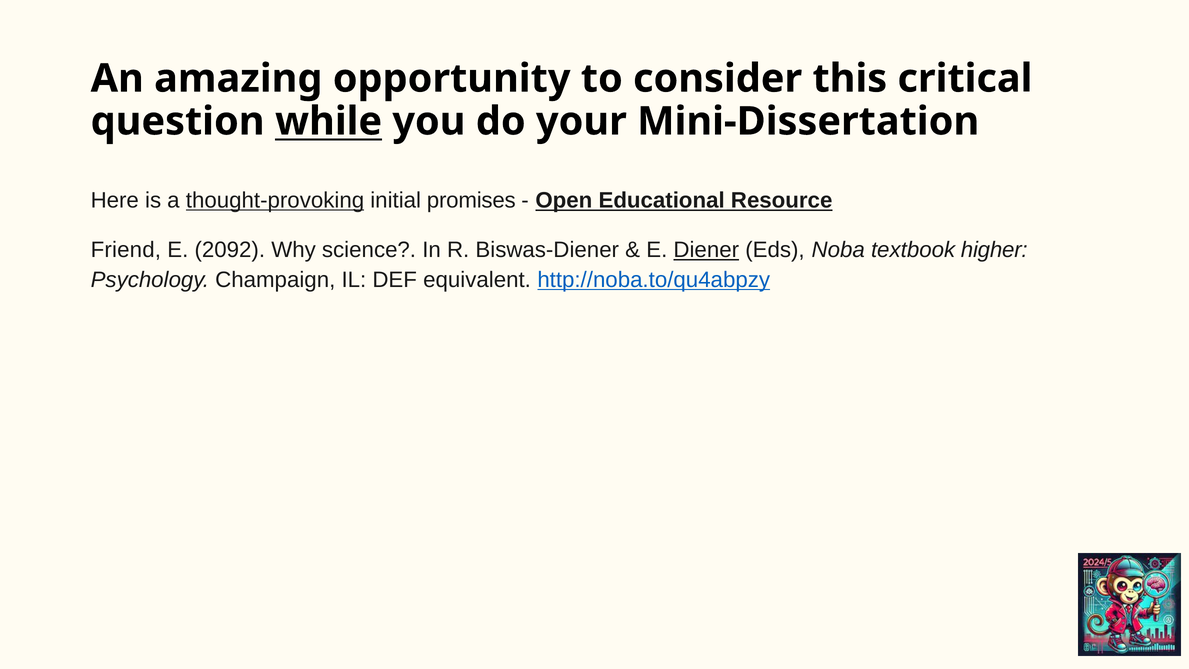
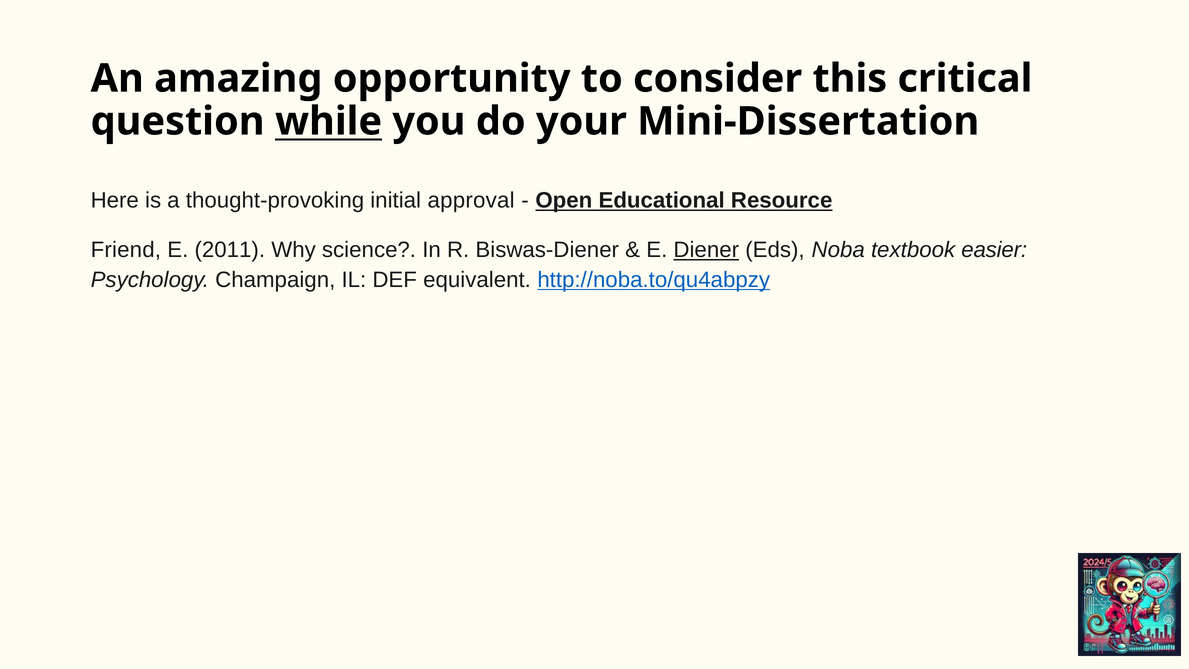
thought-provoking underline: present -> none (275, 200)
promises: promises -> approval (471, 200)
2092: 2092 -> 2011 (230, 250)
higher: higher -> easier (994, 250)
